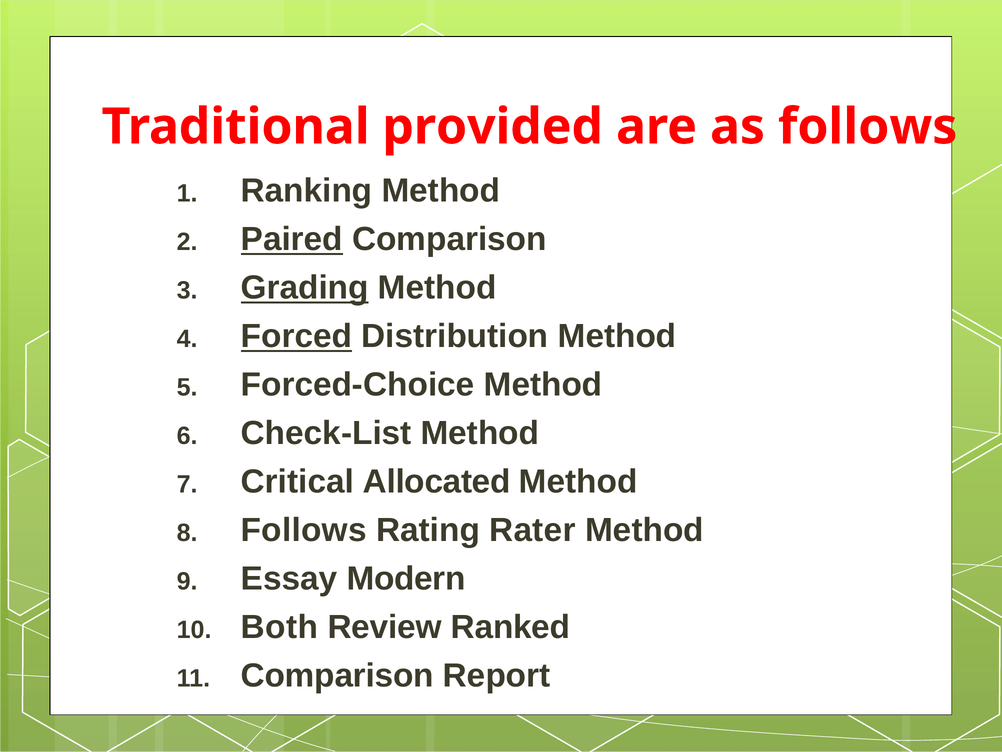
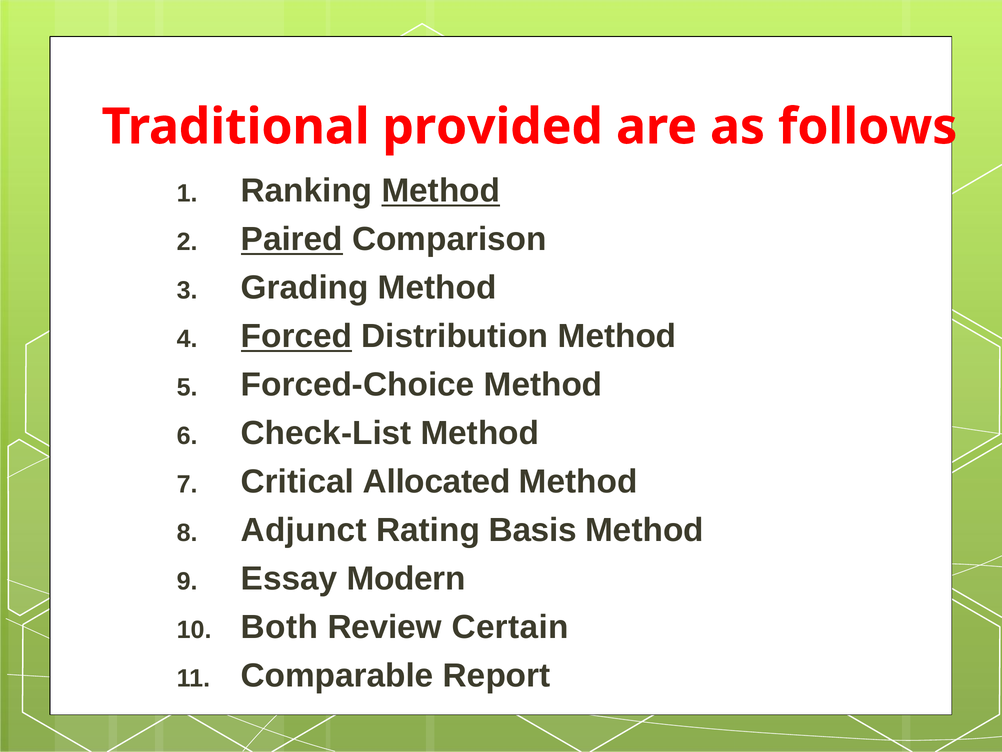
Method underline: none -> present (441, 191)
Grading underline: present -> none (305, 288)
Follows: Follows -> Adjunct (304, 530)
Rater: Rater -> Basis (533, 530)
Ranked: Ranked -> Certain (510, 627)
Comparison: Comparison -> Comparable (337, 675)
